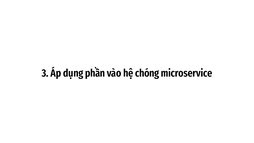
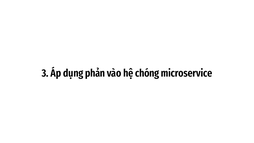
phần: phần -> phản (95, 73)
